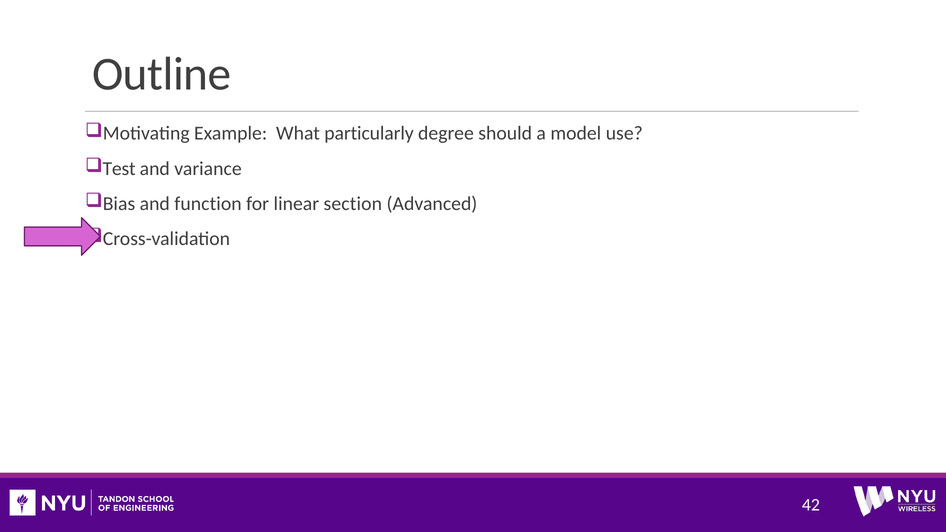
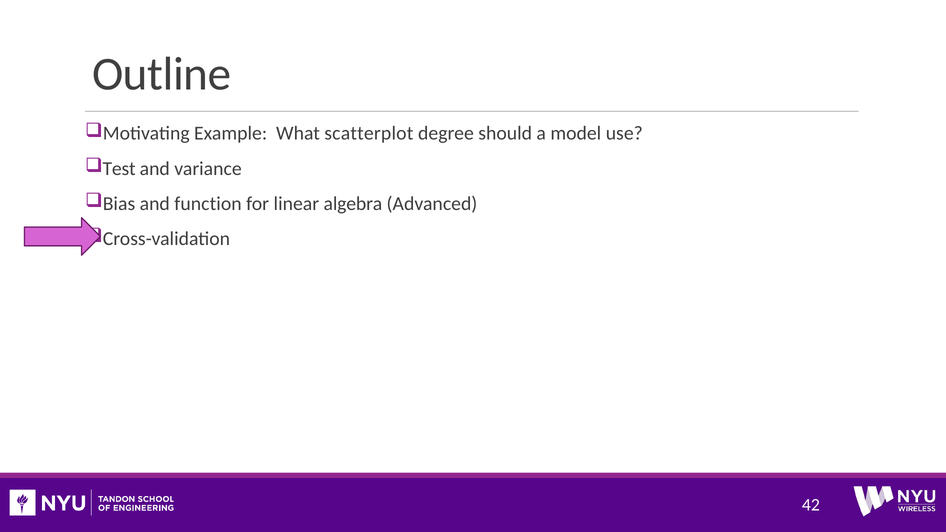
particularly: particularly -> scatterplot (369, 134)
section: section -> algebra (353, 204)
